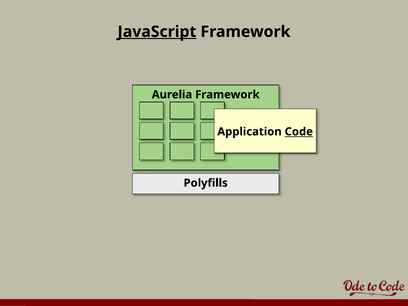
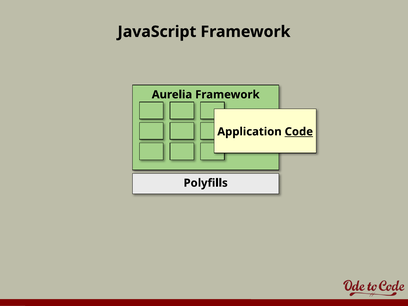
JavaScript underline: present -> none (157, 32)
